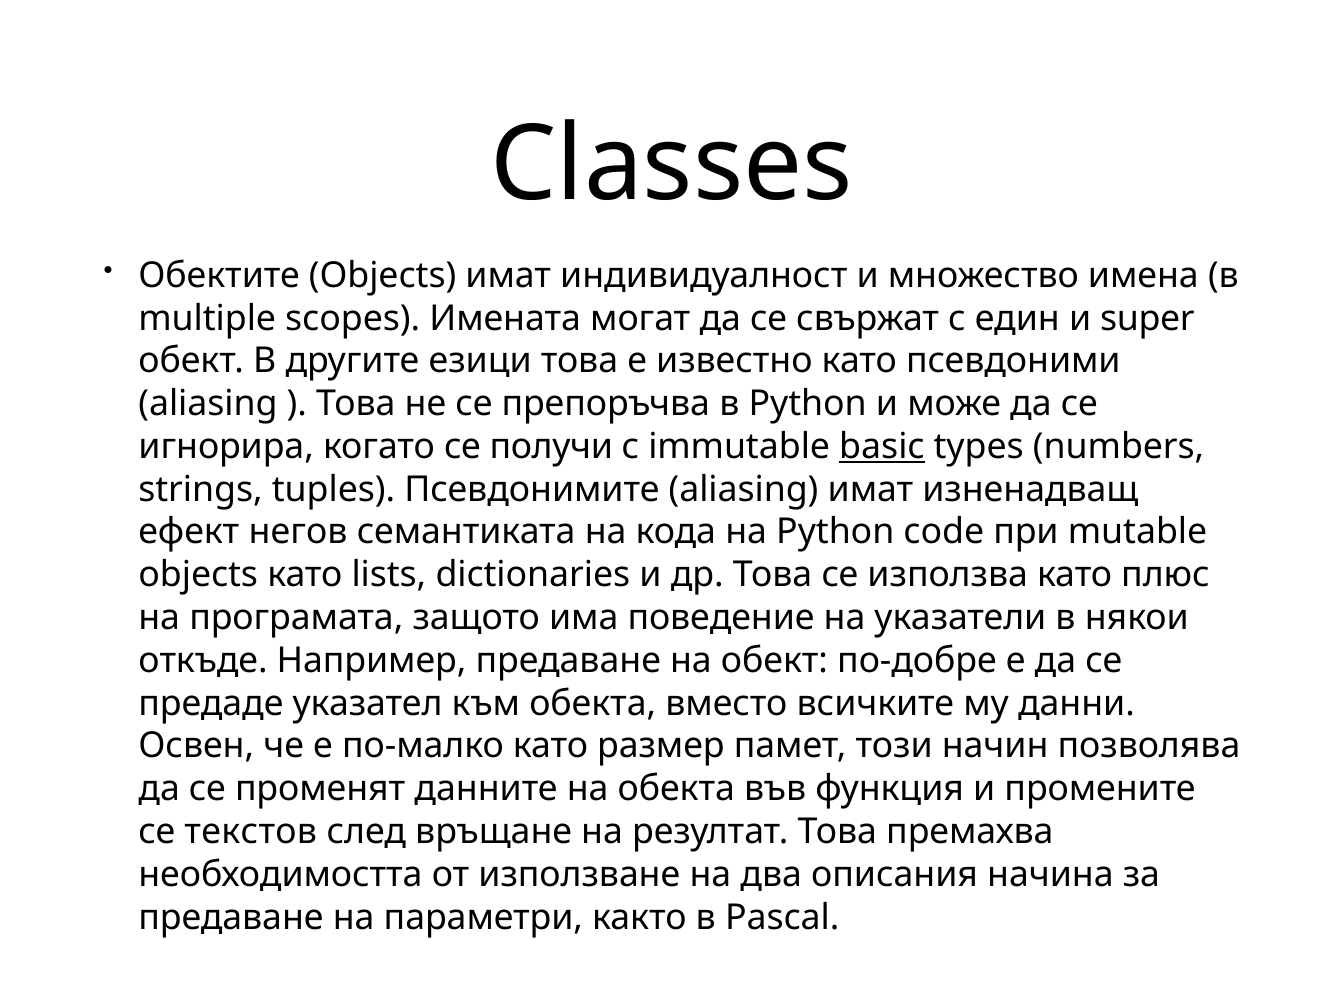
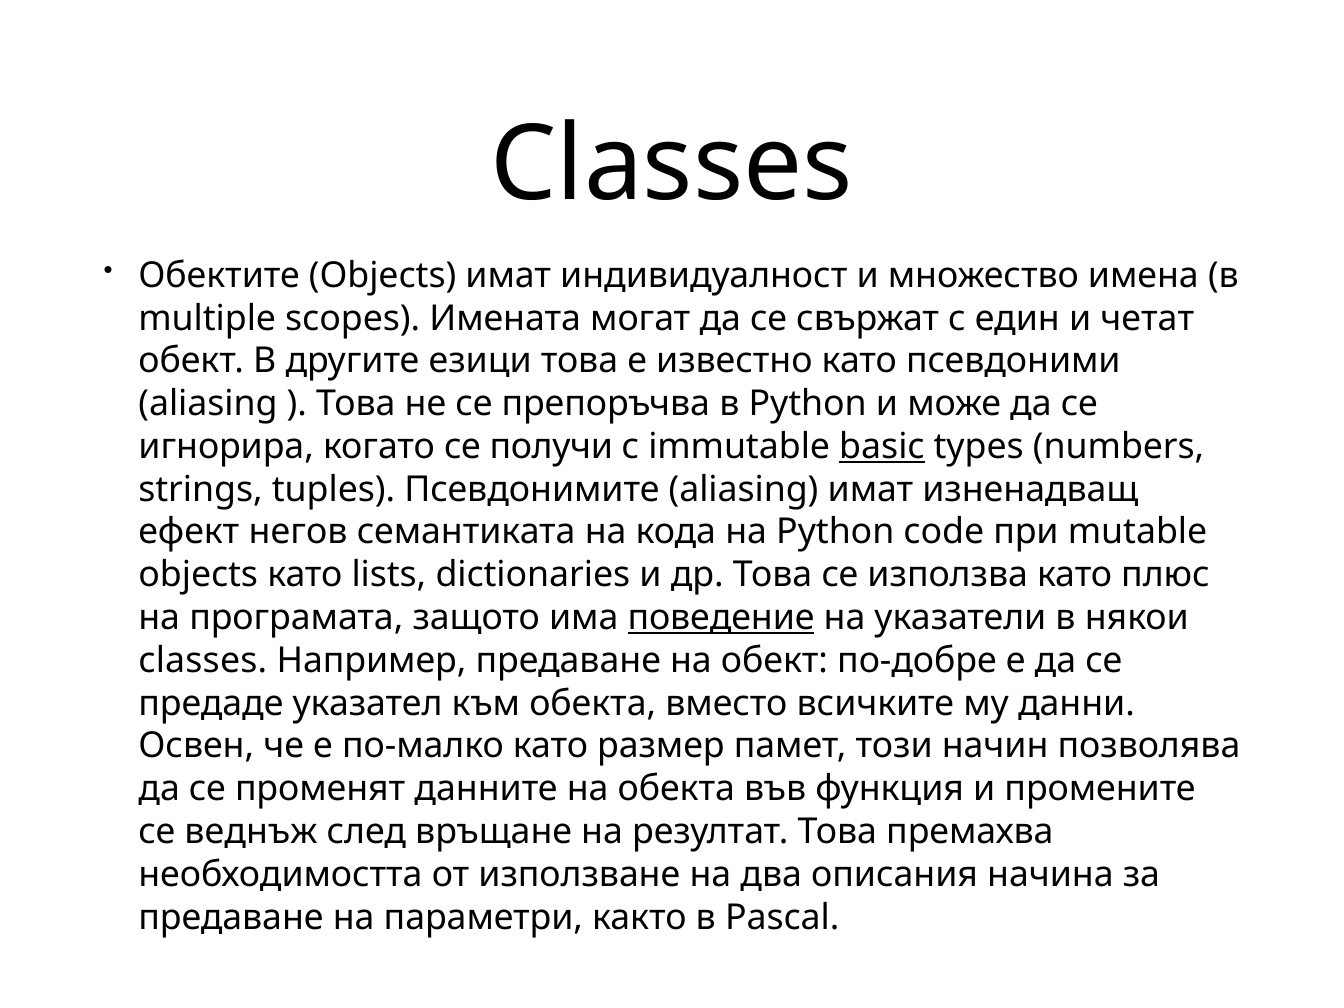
super: super -> четат (1147, 318)
поведение underline: none -> present (721, 618)
откъде: откъде -> classes (203, 661)
текстов: текстов -> веднъж (251, 832)
